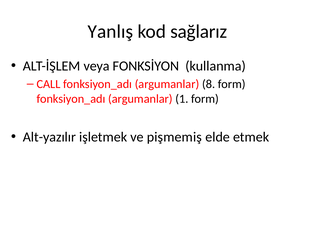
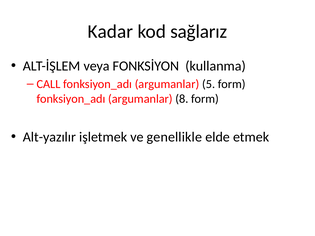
Yanlış: Yanlış -> Kadar (110, 32)
8: 8 -> 5 (209, 84)
1: 1 -> 8 (182, 99)
pişmemiş: pişmemiş -> genellikle (174, 137)
